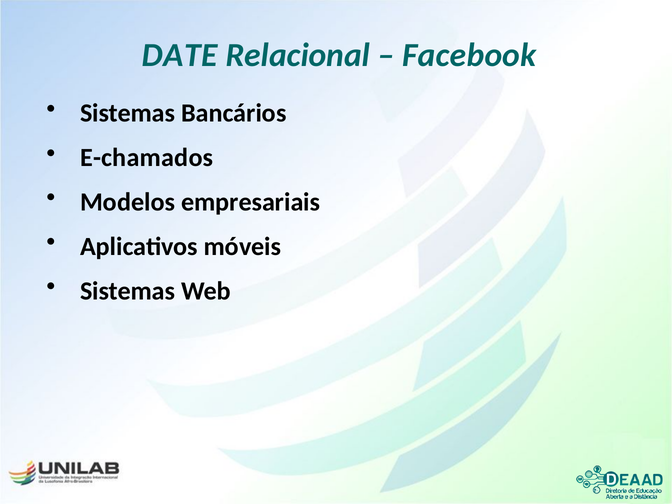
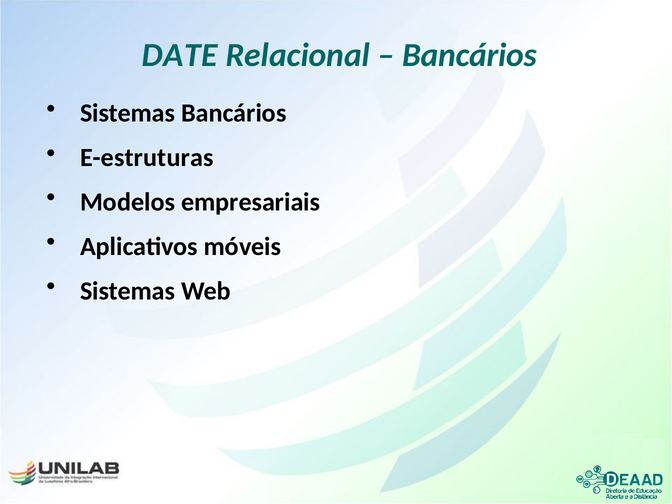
Facebook: Facebook -> Bancários (470, 55)
E-chamados: E-chamados -> E-estruturas (147, 158)
